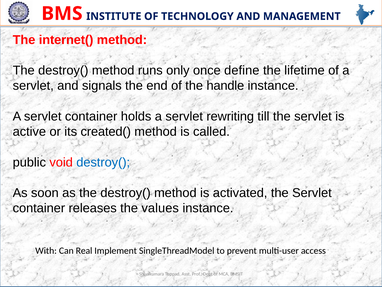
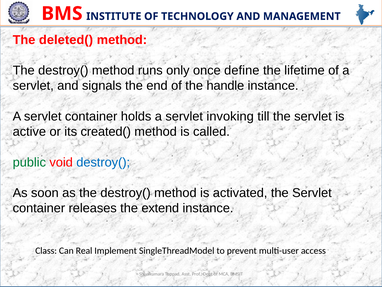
internet(: internet( -> deleted( (66, 40)
rewriting: rewriting -> invoking (230, 116)
public colour: black -> green (29, 162)
values: values -> extend (160, 208)
With: With -> Class (46, 250)
